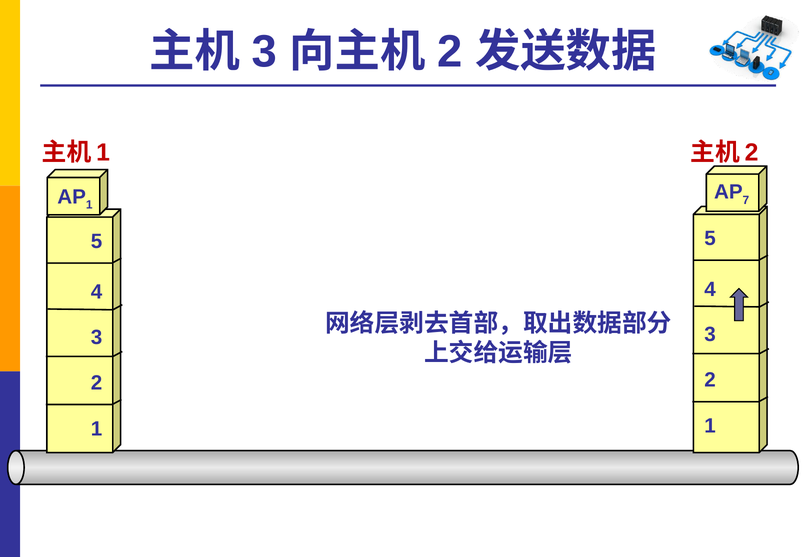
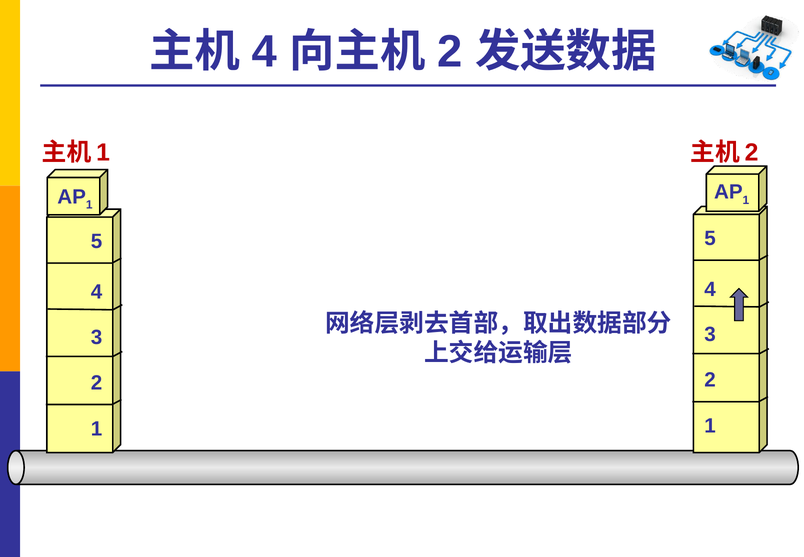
3: 3 -> 4 (264, 52)
7: 7 -> 1 (746, 200)
